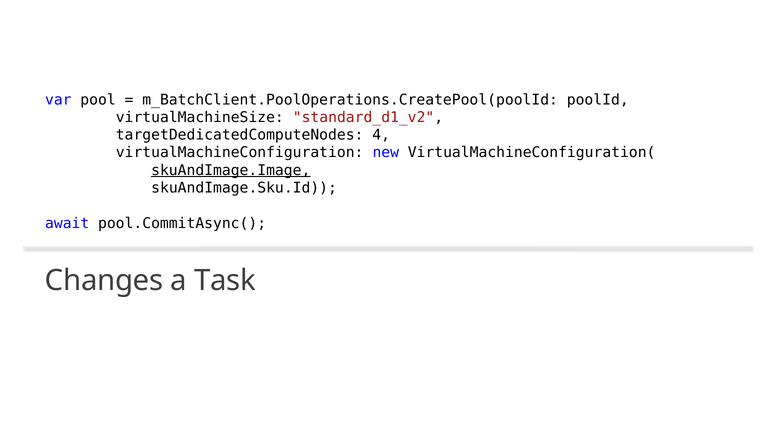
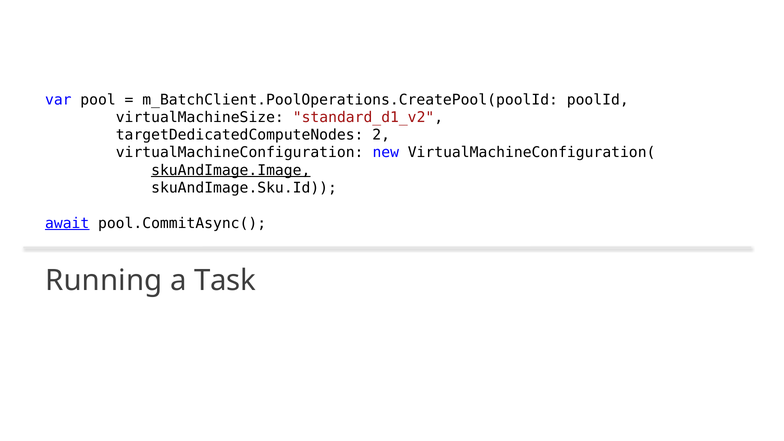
4: 4 -> 2 (381, 135)
await underline: none -> present (67, 223)
Changes: Changes -> Running (104, 280)
